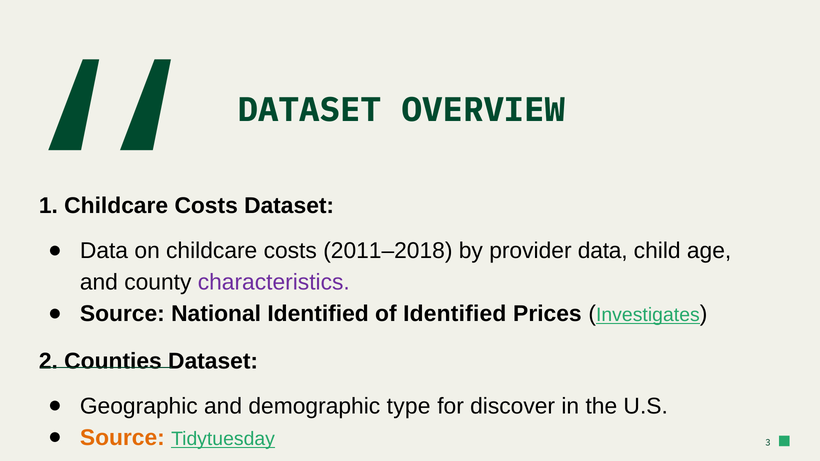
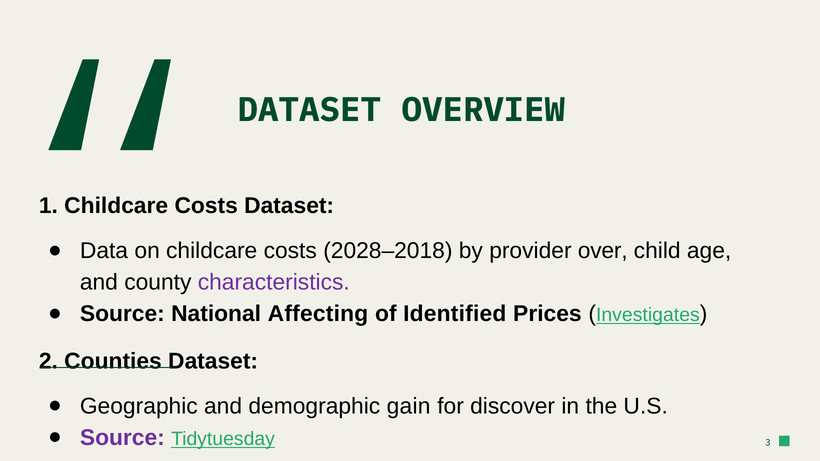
2011–2018: 2011–2018 -> 2028–2018 (388, 251)
provider data: data -> over (603, 251)
Identified: Identified -> Affecting (318, 314)
type: type -> gain (409, 406)
Source colour: orange -> purple (122, 438)
